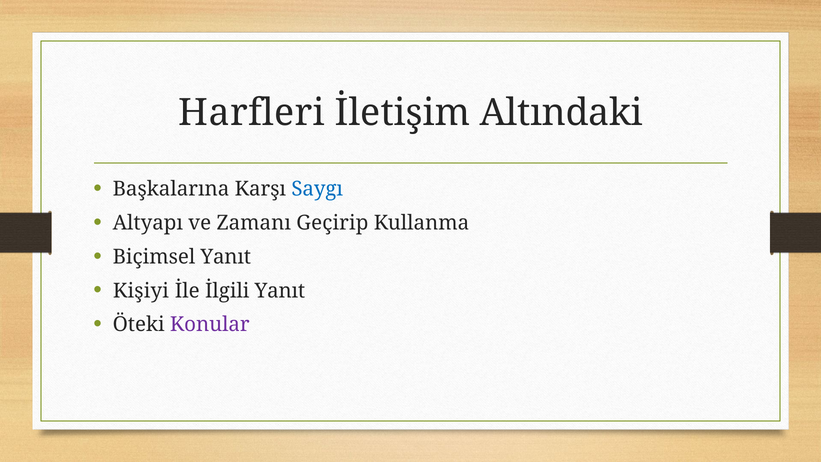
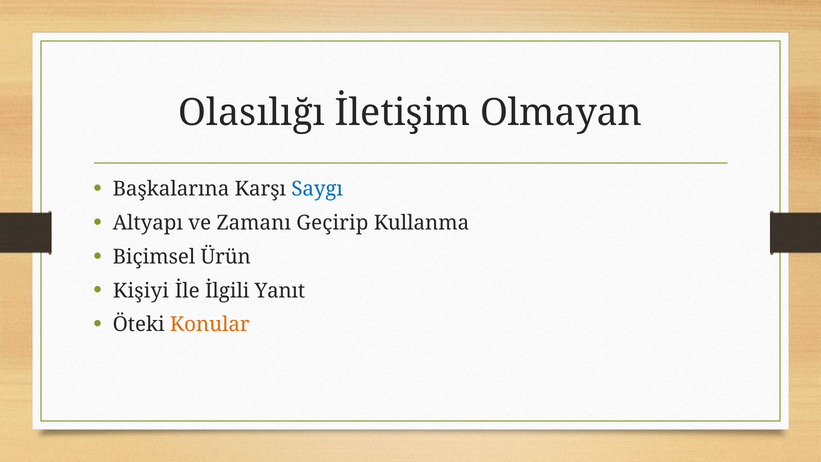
Harfleri: Harfleri -> Olasılığı (252, 113)
Altındaki: Altındaki -> Olmayan (561, 113)
Biçimsel Yanıt: Yanıt -> Ürün (226, 257)
Konular colour: purple -> orange (210, 324)
